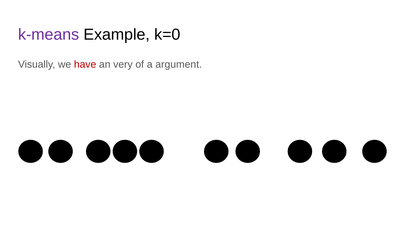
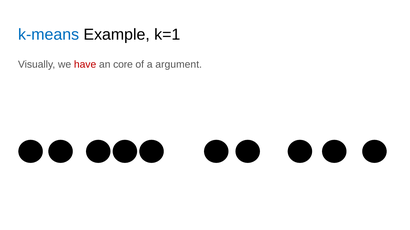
k-means colour: purple -> blue (49, 35)
k=0: k=0 -> k=1 (167, 35)
very: very -> core (123, 64)
